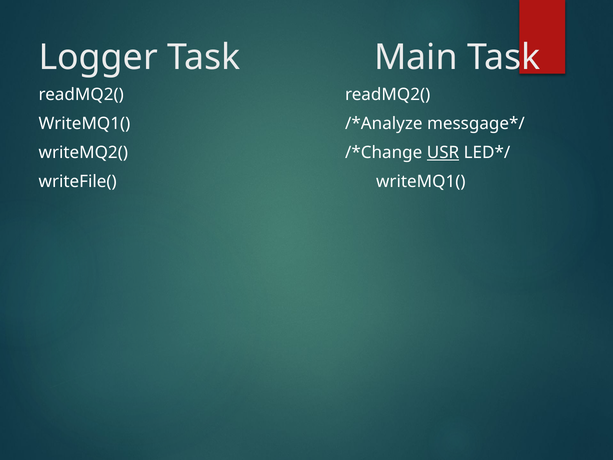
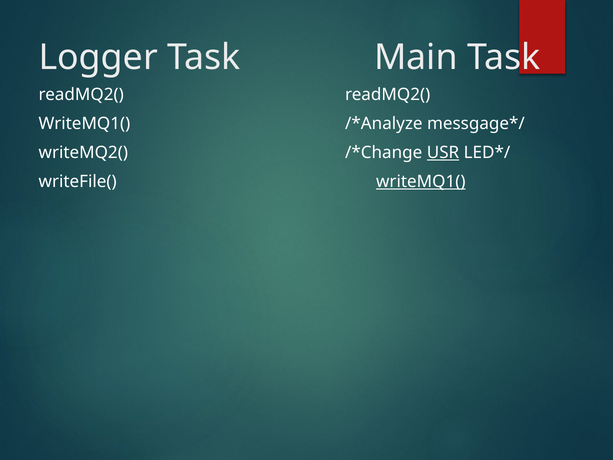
writeMQ1( underline: none -> present (421, 181)
